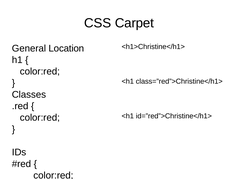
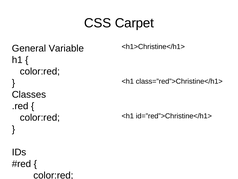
Location: Location -> Variable (66, 48)
